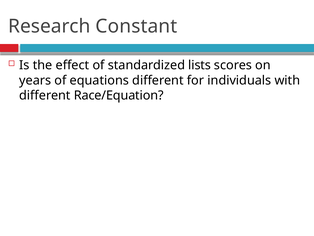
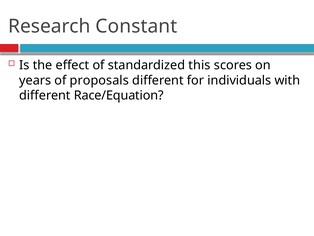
lists: lists -> this (199, 65)
equations: equations -> proposals (99, 80)
